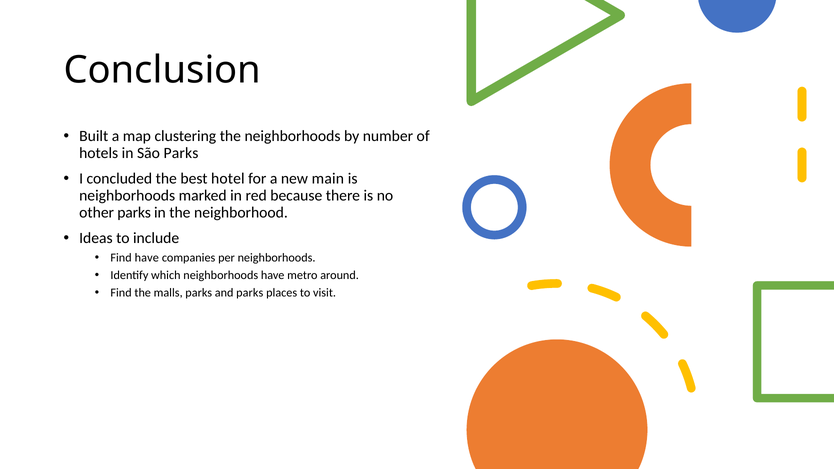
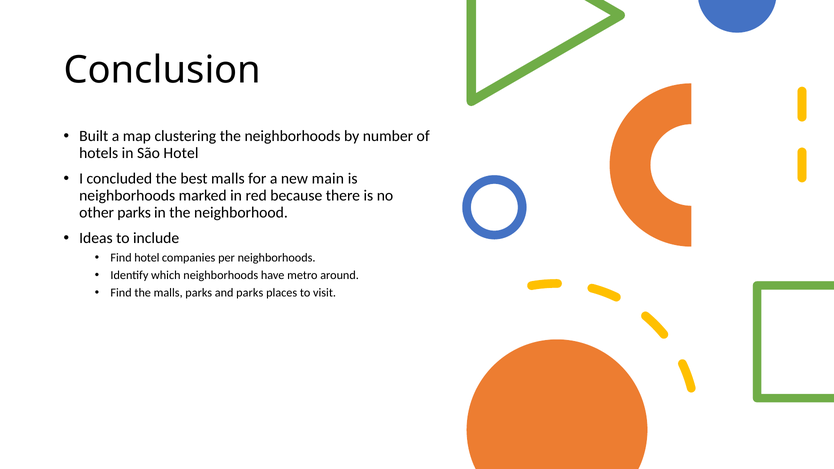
São Parks: Parks -> Hotel (181, 153)
best hotel: hotel -> malls (228, 179)
Find have: have -> hotel (147, 258)
